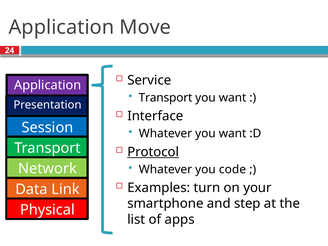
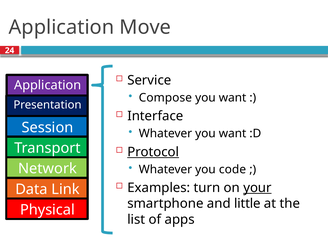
Transport: Transport -> Compose (165, 98)
your underline: none -> present (257, 188)
step: step -> little (247, 204)
